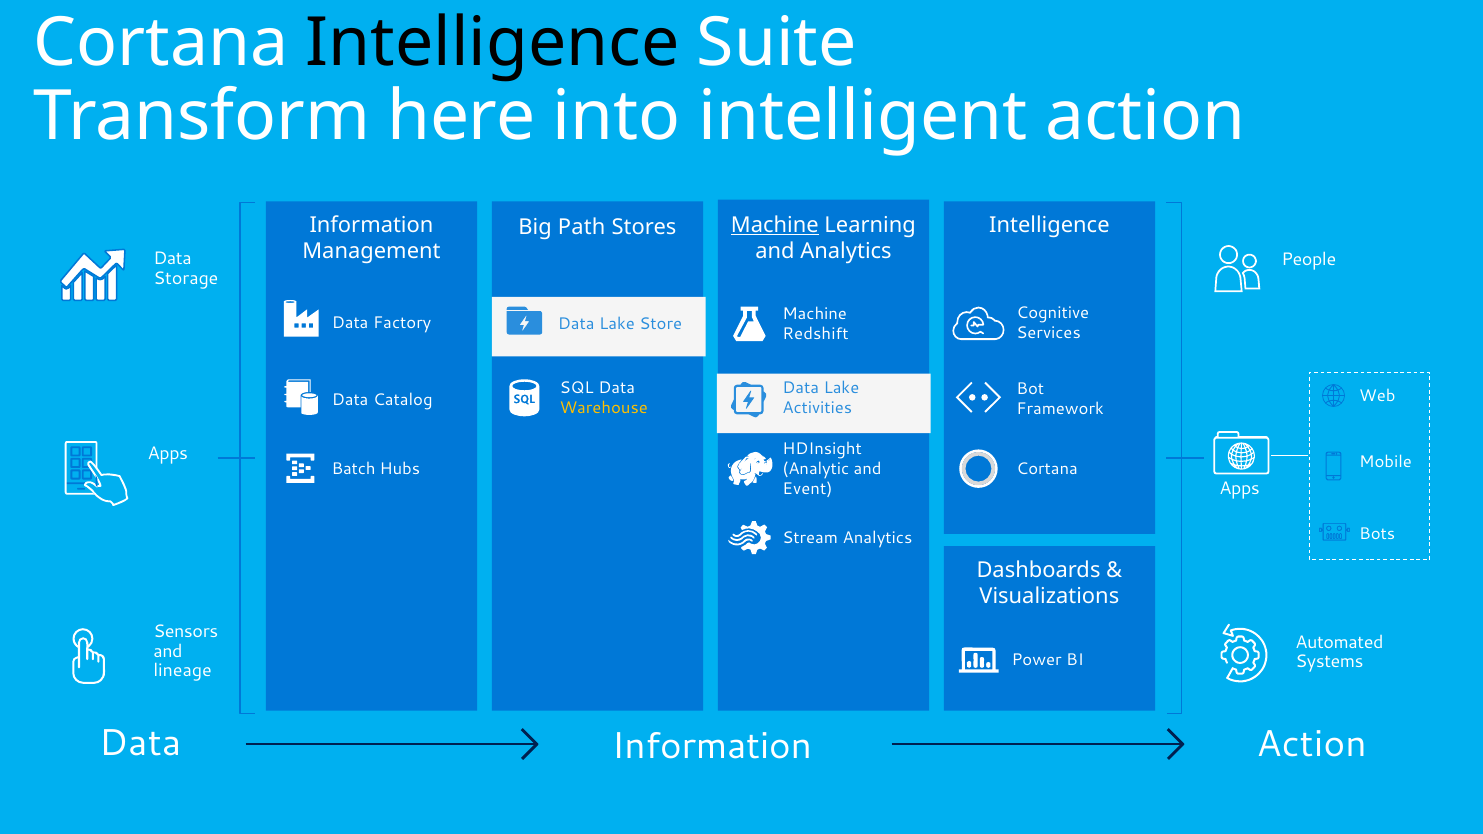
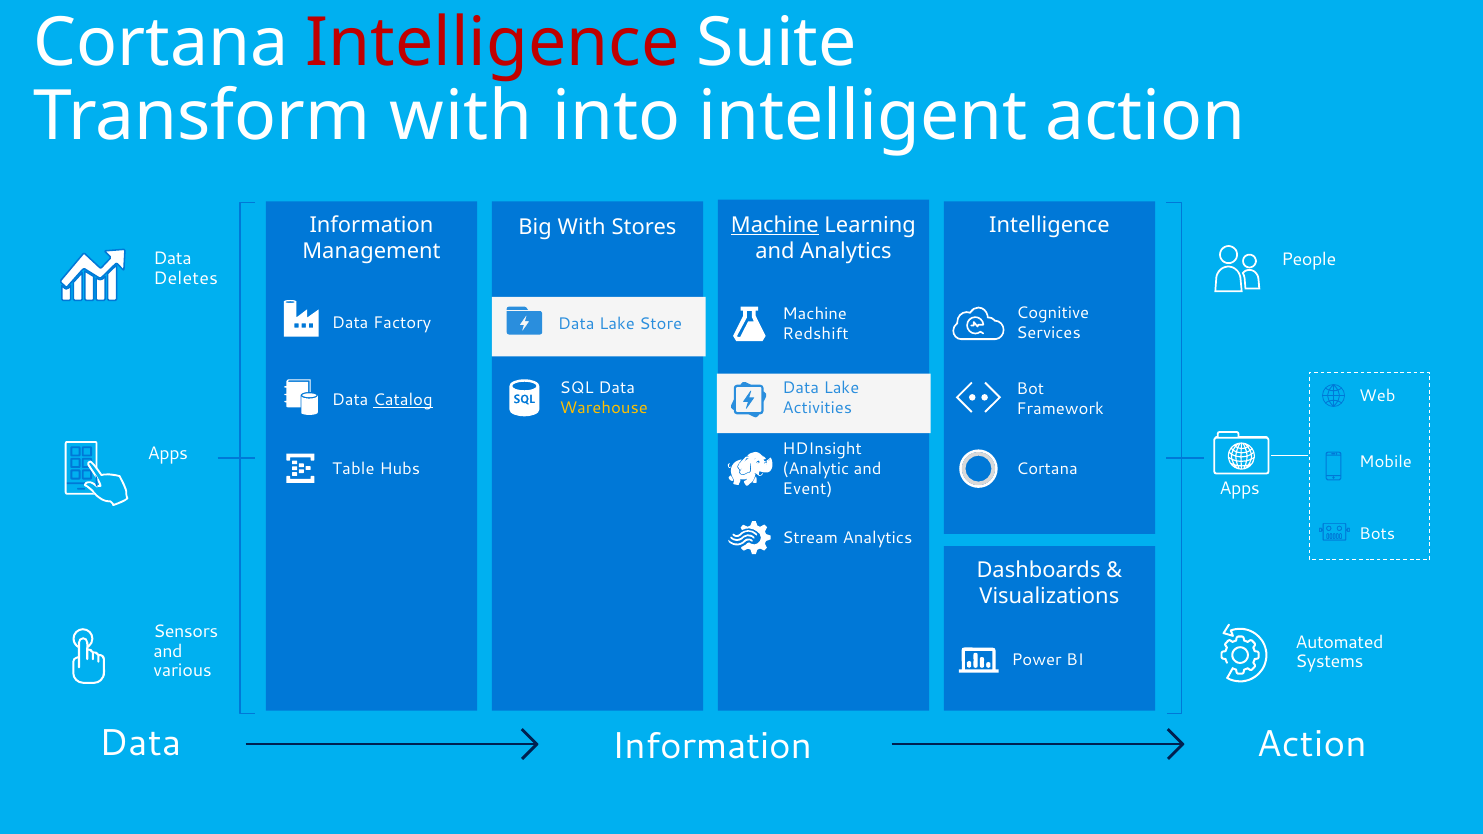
Intelligence colour: black -> red (493, 43)
Transform here: here -> with (461, 117)
Big Path: Path -> With (582, 227)
Storage: Storage -> Deletes (186, 278)
Catalog underline: none -> present (403, 400)
Batch: Batch -> Table (353, 469)
lineage: lineage -> various (183, 671)
